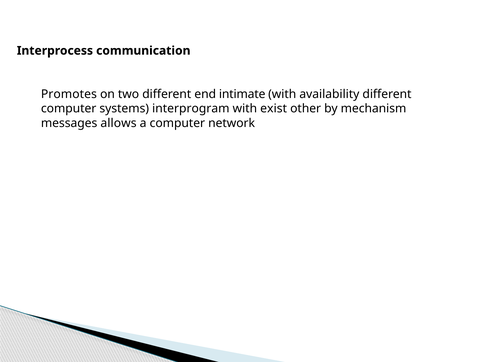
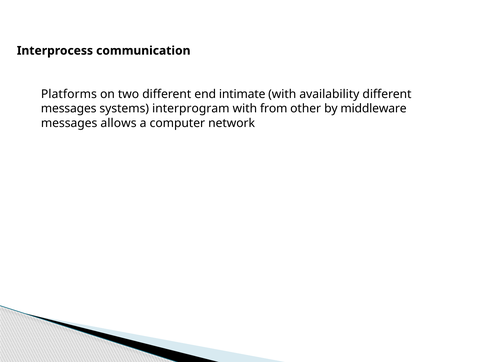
Promotes: Promotes -> Platforms (69, 94)
computer: computer -> messages (69, 109)
exist: exist -> from (274, 109)
mechanism: mechanism -> middleware (374, 109)
